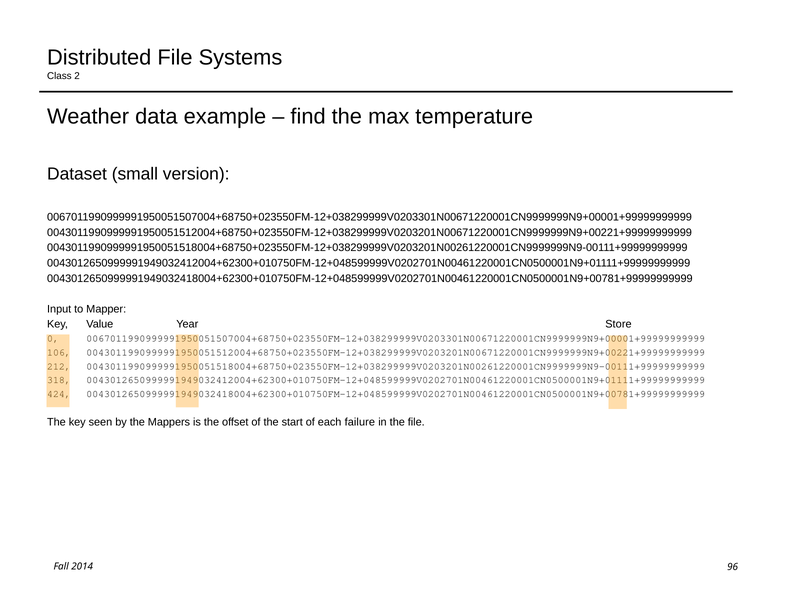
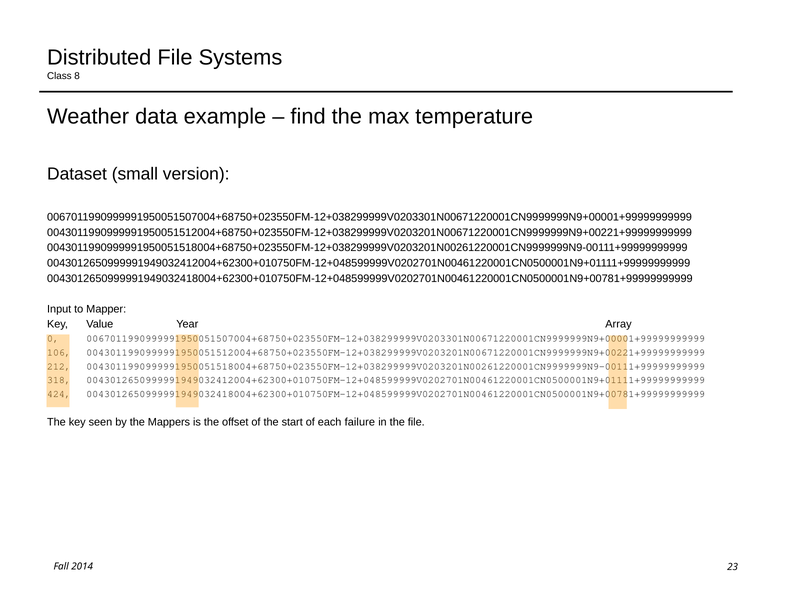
2: 2 -> 8 (77, 76)
Store: Store -> Array (618, 324)
96: 96 -> 23 (733, 567)
